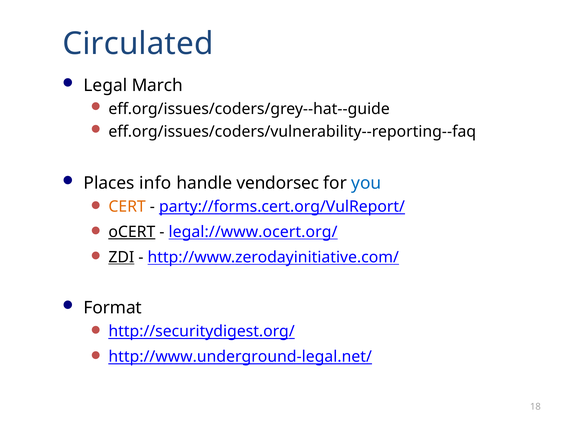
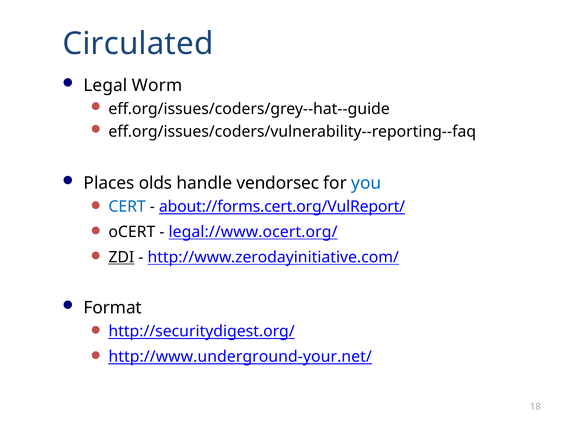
March: March -> Worm (157, 85)
info: info -> olds (155, 183)
CERT colour: orange -> blue (127, 206)
party://forms.cert.org/VulReport/: party://forms.cert.org/VulReport/ -> about://forms.cert.org/VulReport/ (282, 206)
oCERT underline: present -> none (132, 232)
http://www.underground-legal.net/: http://www.underground-legal.net/ -> http://www.underground-your.net/ (240, 356)
